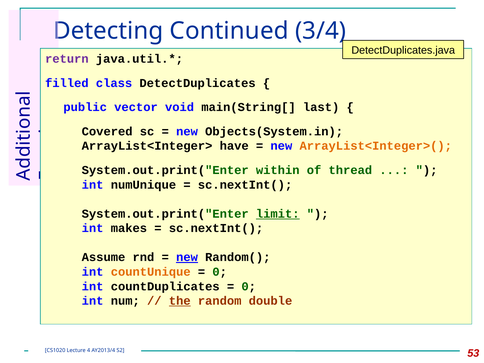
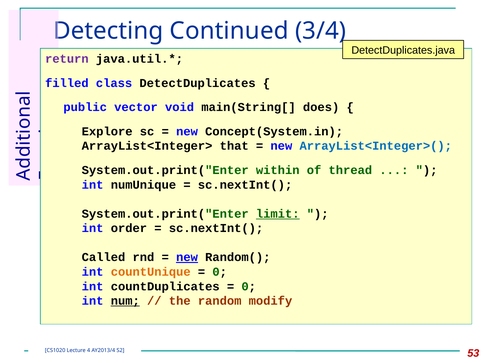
last: last -> does (321, 107)
Covered: Covered -> Explore (107, 131)
Objects(System.in: Objects(System.in -> Concept(System.in (274, 131)
have: have -> that (234, 146)
ArrayList<Integer>( colour: orange -> blue (376, 146)
makes: makes -> order (129, 228)
Assume: Assume -> Called (104, 257)
num underline: none -> present (125, 301)
the underline: present -> none (180, 301)
double: double -> modify (270, 301)
